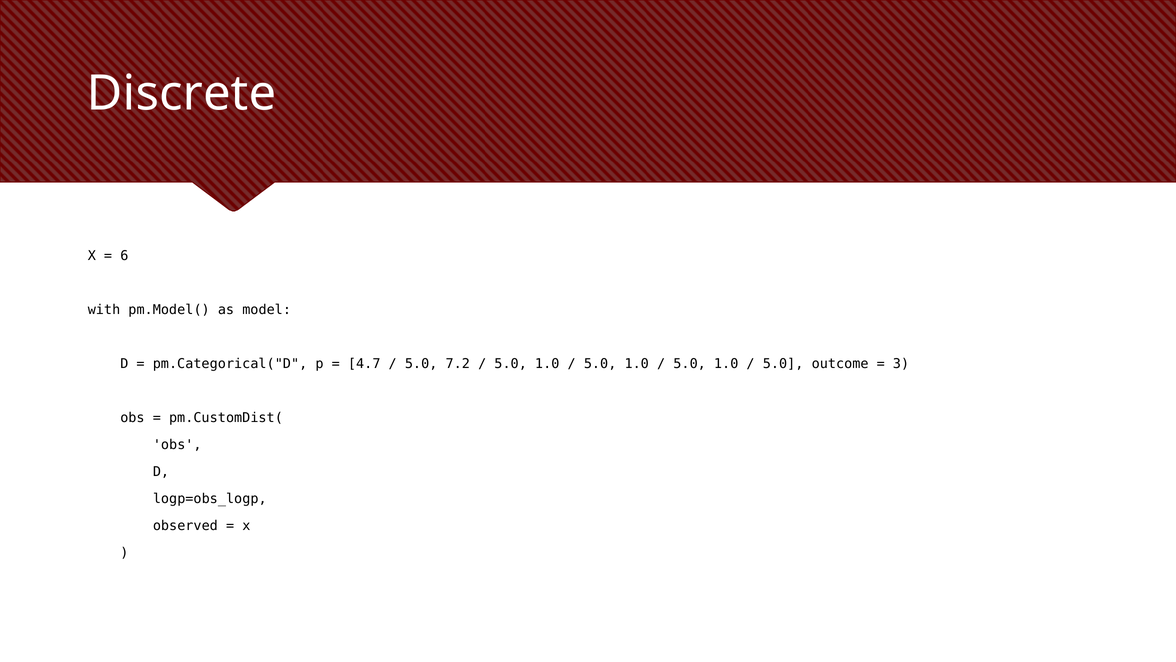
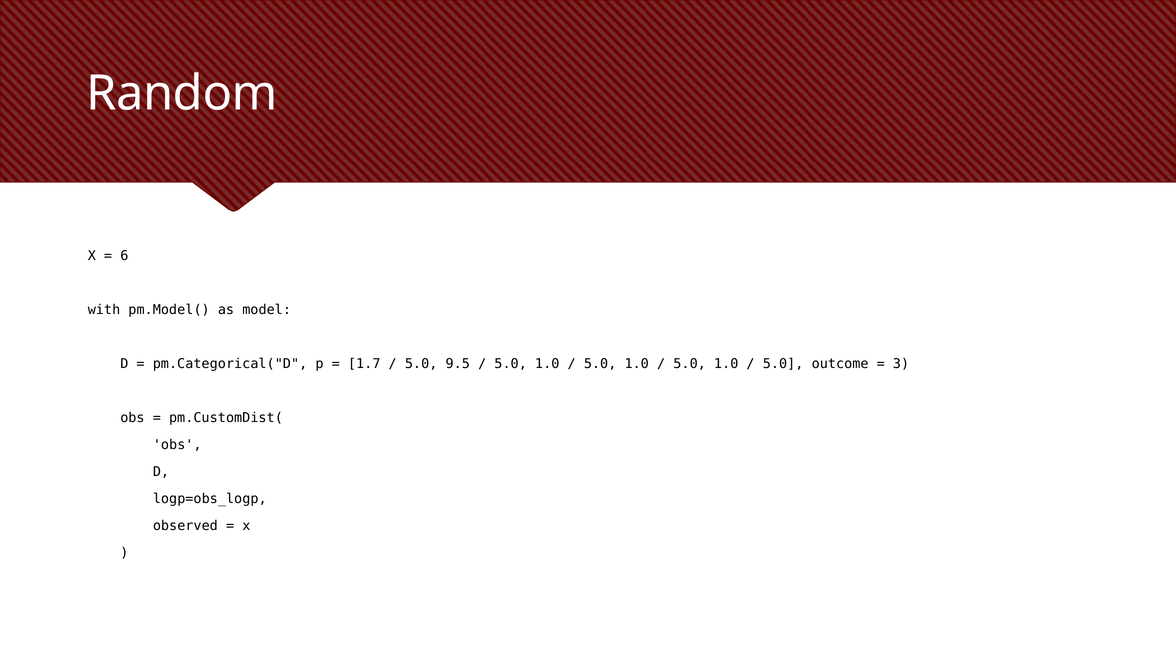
Discrete: Discrete -> Random (182, 93)
4.7: 4.7 -> 1.7 (364, 364)
7.2: 7.2 -> 9.5 (458, 364)
